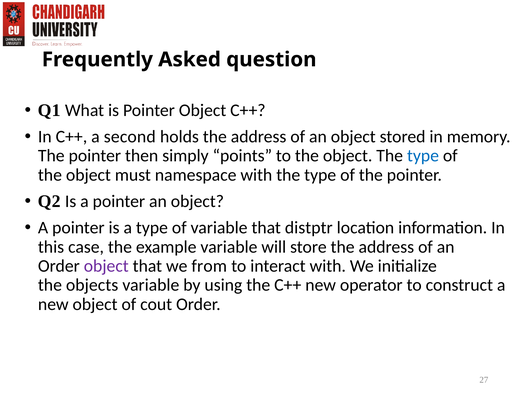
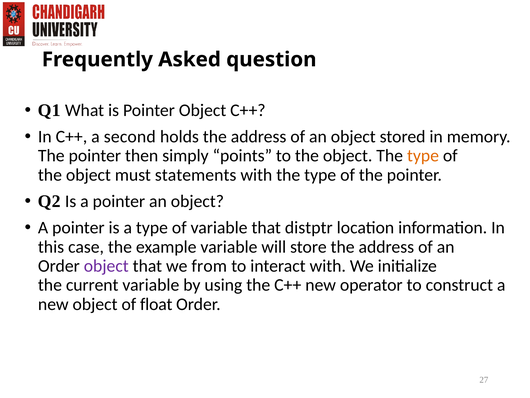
type colour: blue -> orange (423, 156)
namespace: namespace -> statements (196, 175)
objects: objects -> current (92, 285)
cout: cout -> float (156, 304)
